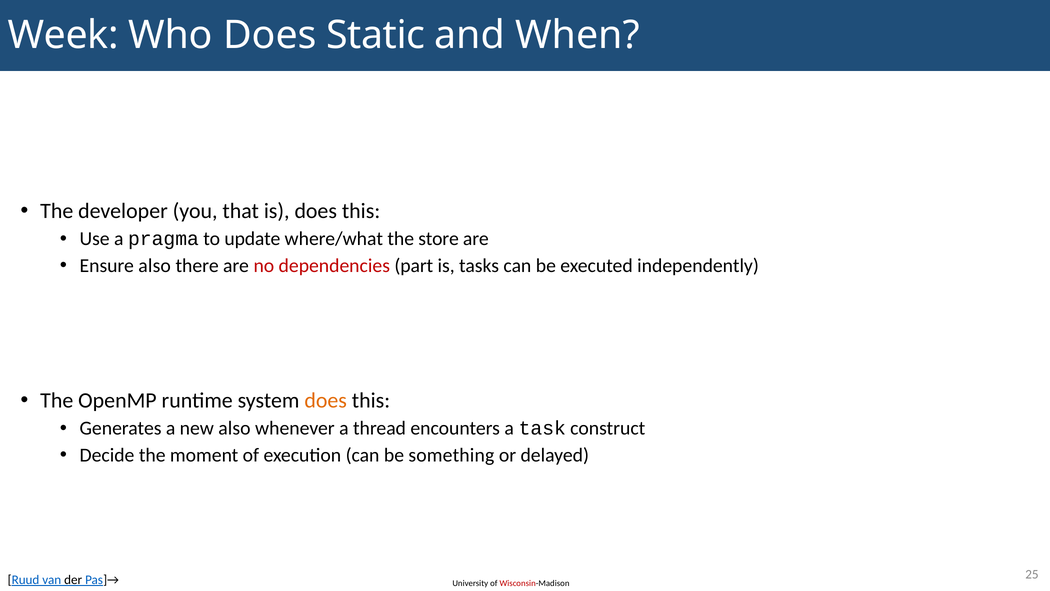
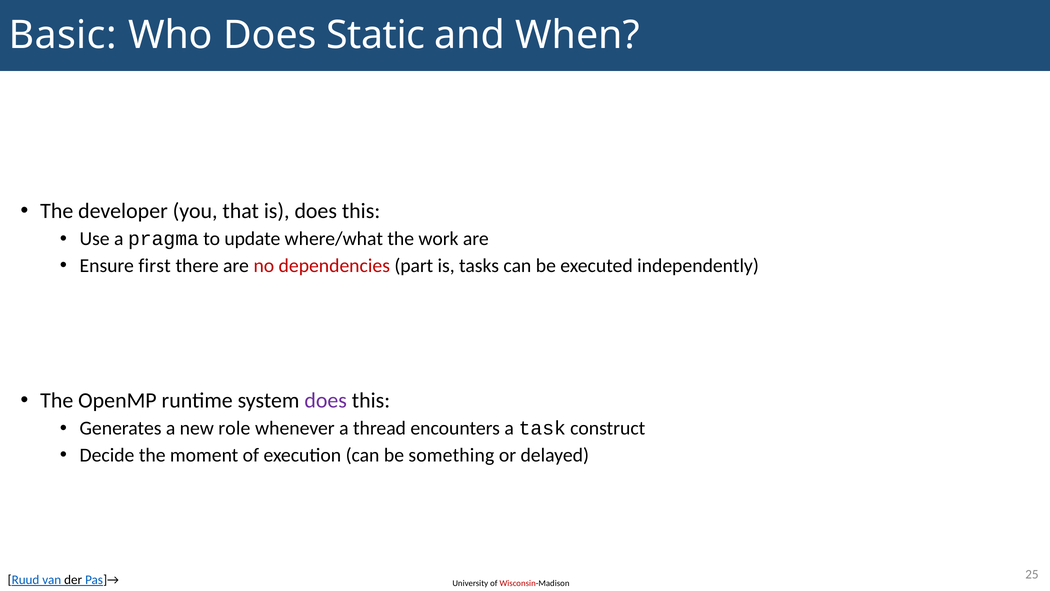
Week: Week -> Basic (63, 35)
store: store -> work (438, 239)
Ensure also: also -> first (155, 266)
does colour: orange -> purple (326, 400)
new also: also -> role (234, 428)
